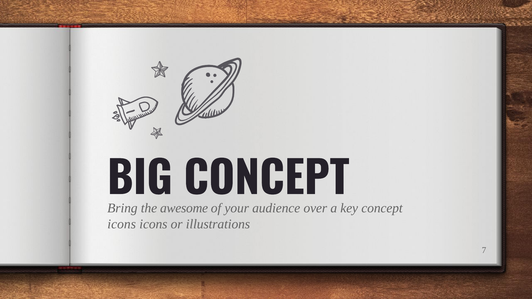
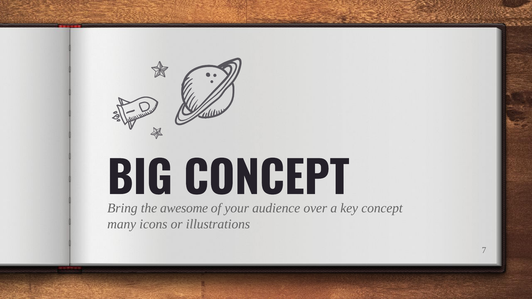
icons: icons -> many (122, 224)
